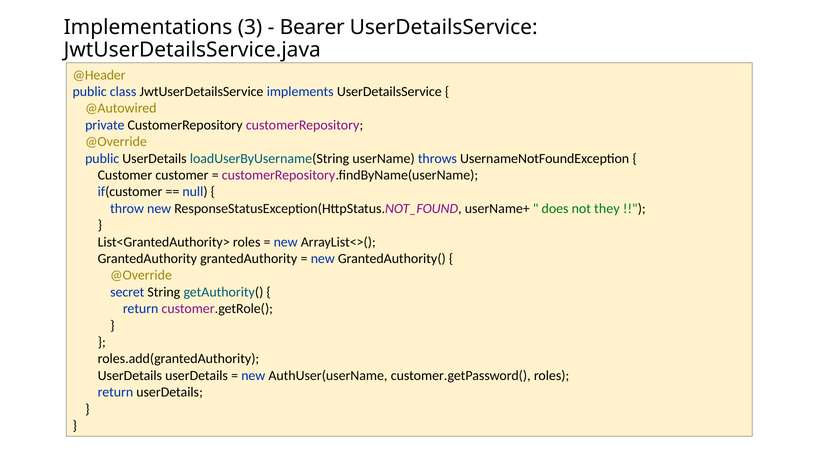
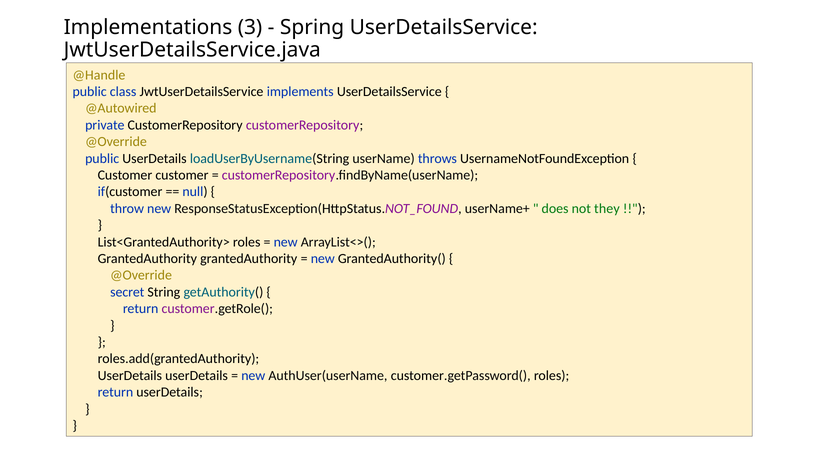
Bearer: Bearer -> Spring (312, 27)
@Header: @Header -> @Handle (99, 75)
